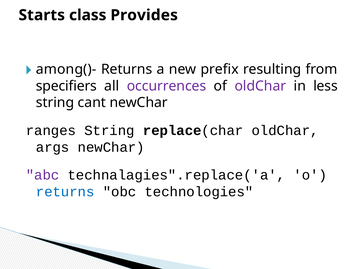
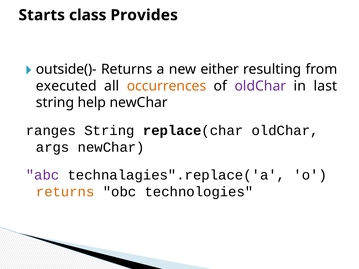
among()-: among()- -> outside()- (66, 69)
prefix: prefix -> either (220, 69)
specifiers: specifiers -> executed (66, 86)
occurrences colour: purple -> orange (167, 86)
less: less -> last (325, 86)
cant: cant -> help (92, 103)
returns colour: blue -> orange (65, 192)
